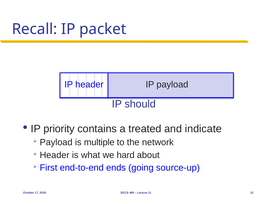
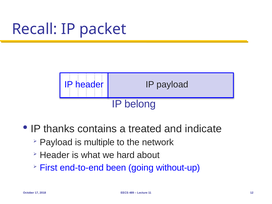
should: should -> belong (140, 104)
priority: priority -> thanks (59, 129)
ends: ends -> been (116, 168)
source-up: source-up -> without-up (178, 168)
